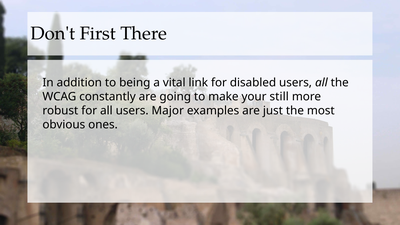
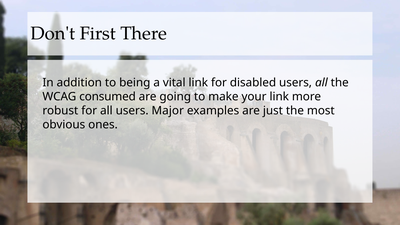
constantly: constantly -> consumed (108, 97)
your still: still -> link (279, 97)
